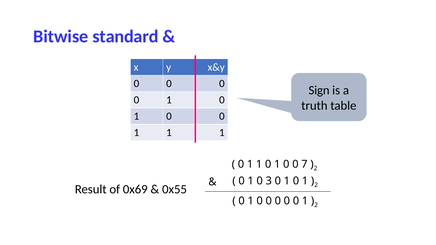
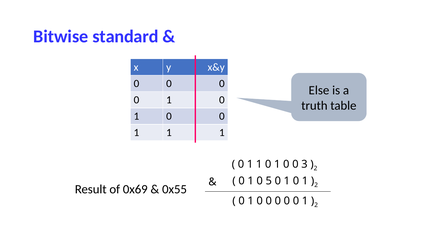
Sign: Sign -> Else (319, 90)
7: 7 -> 3 (304, 164)
3: 3 -> 5 (269, 181)
